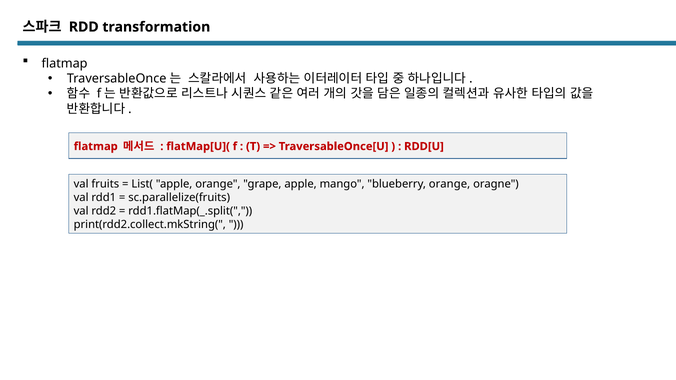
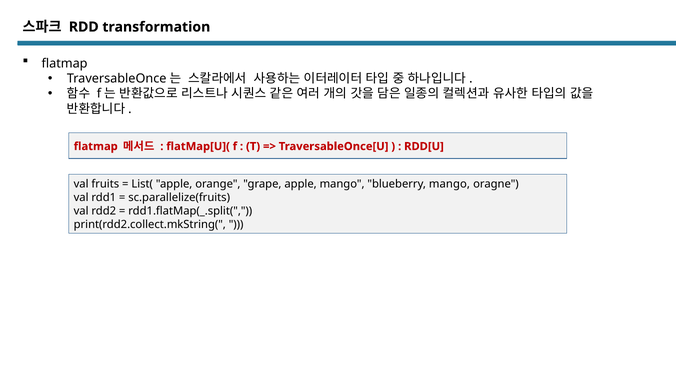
blueberry orange: orange -> mango (449, 184)
